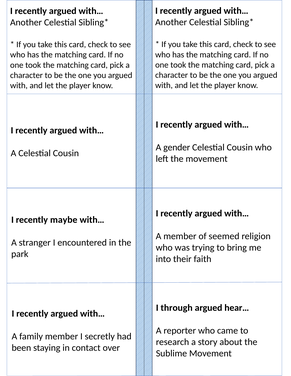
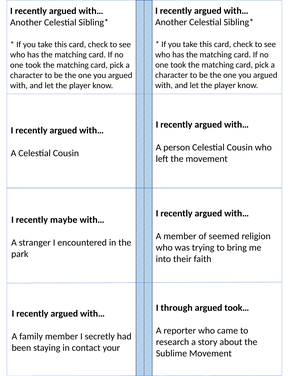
gender: gender -> person (177, 148)
hear…: hear… -> took… (237, 308)
over: over -> your (111, 348)
